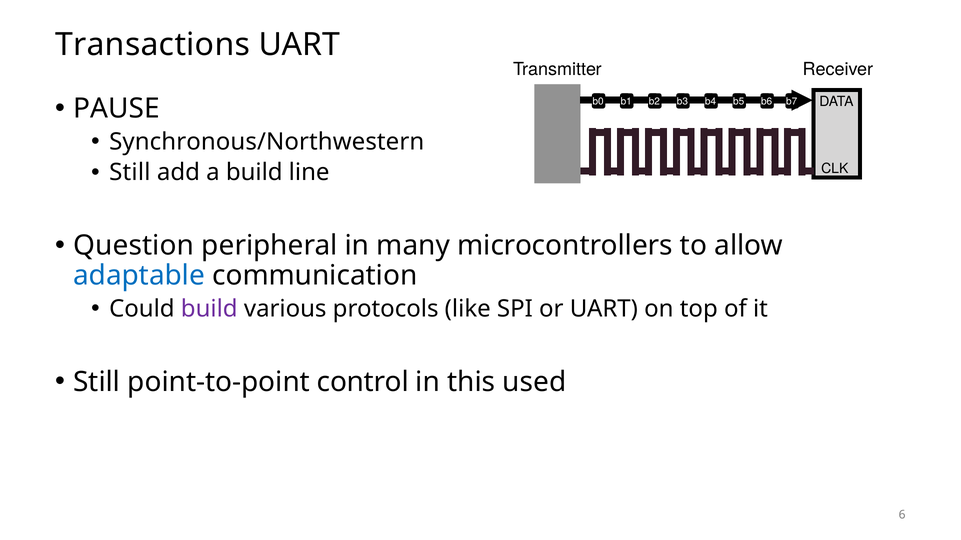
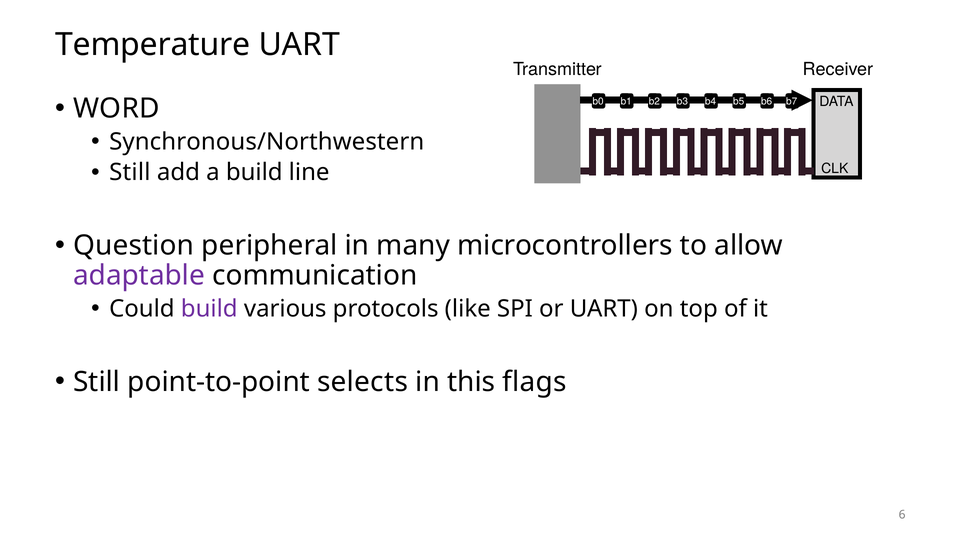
Transactions: Transactions -> Temperature (153, 45)
PAUSE: PAUSE -> WORD (116, 109)
adaptable colour: blue -> purple (139, 276)
control: control -> selects (363, 382)
used: used -> flags (534, 382)
